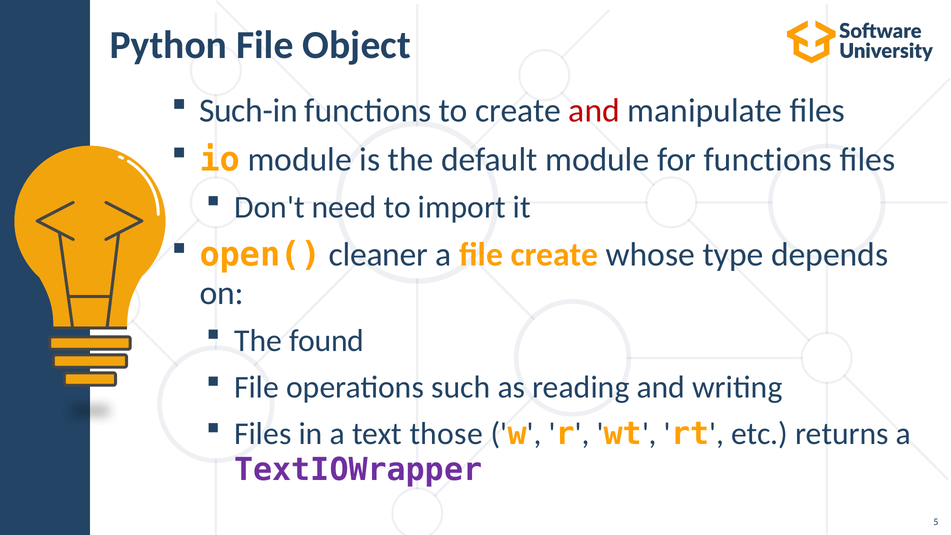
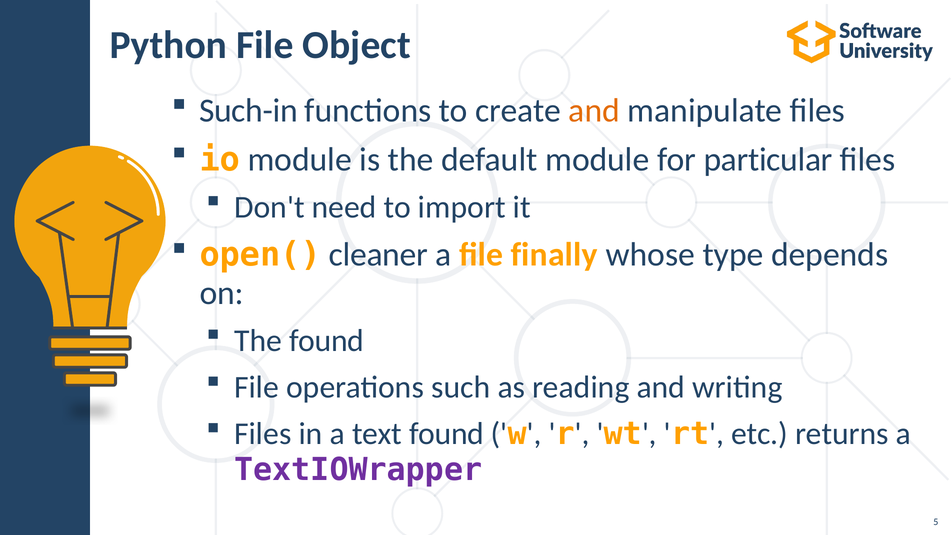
and colour: red -> orange (594, 111)
for functions: functions -> particular (768, 159)
file create: create -> finally (554, 255)
text those: those -> found (447, 434)
